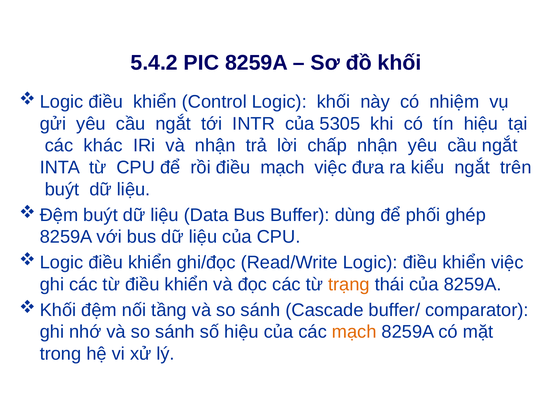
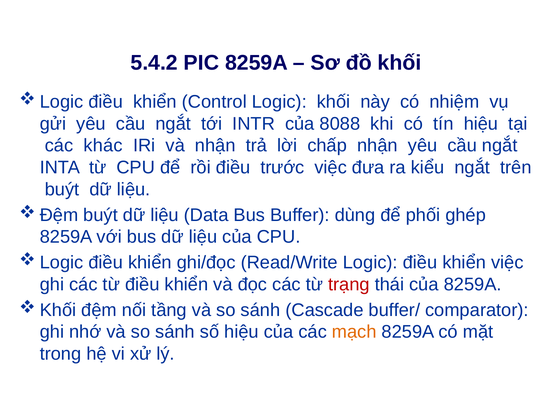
5305: 5305 -> 8088 (340, 124)
điều mạch: mạch -> trước (282, 168)
trạng colour: orange -> red (349, 284)
